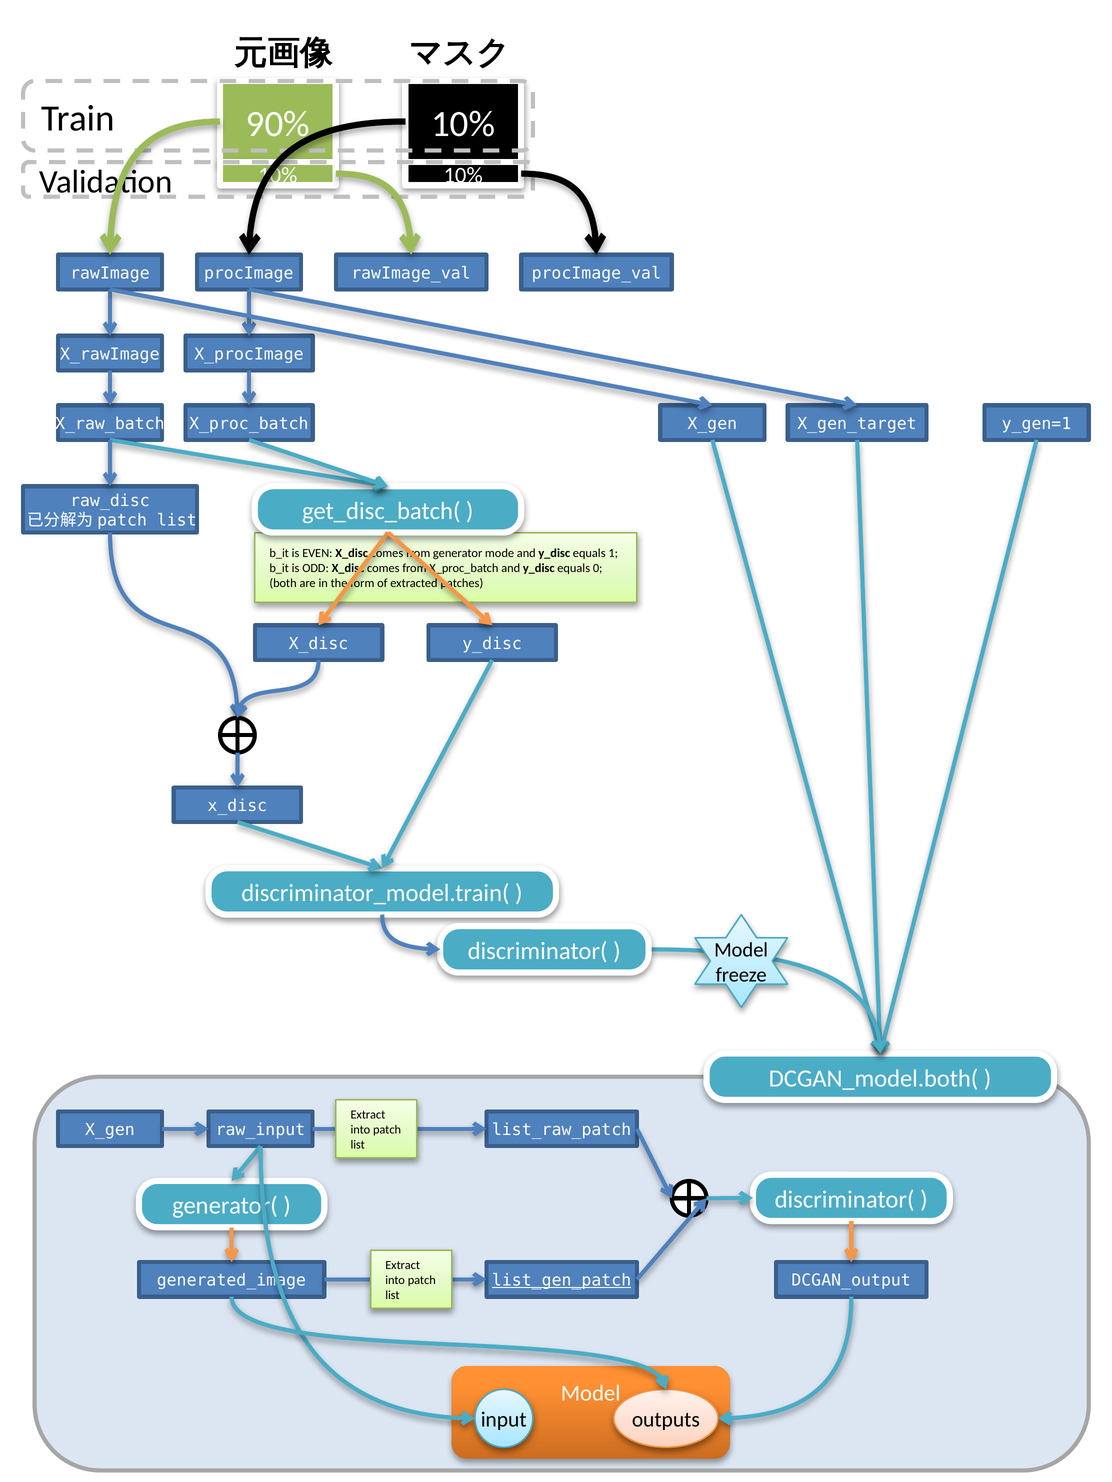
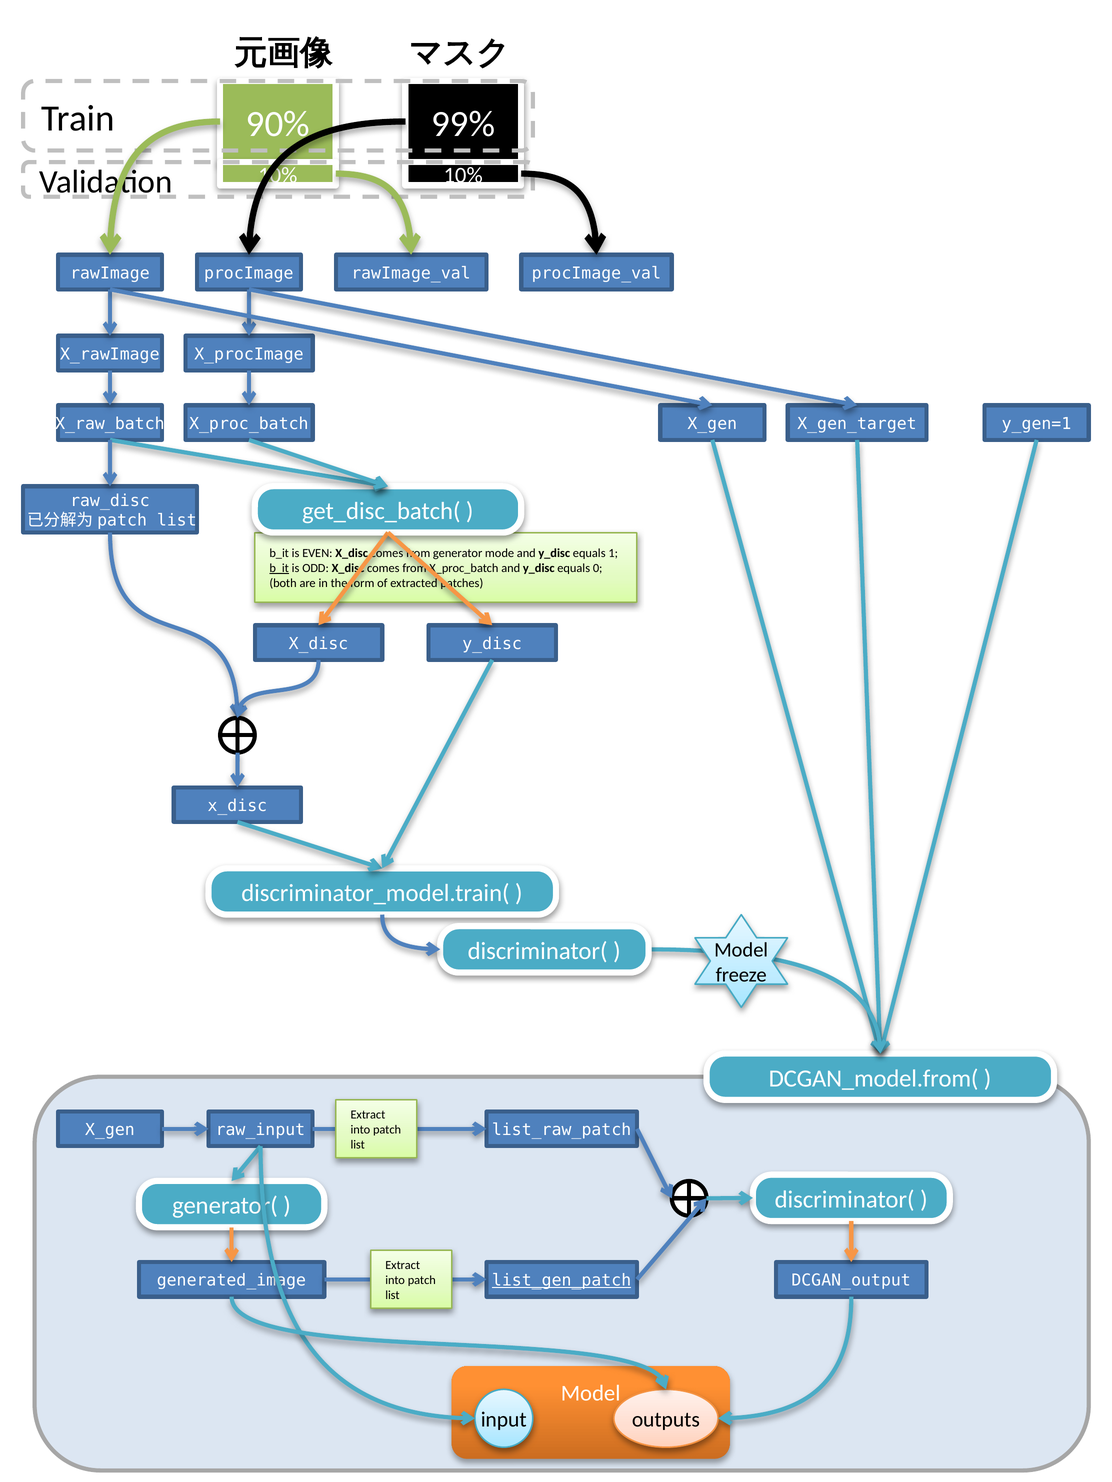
10%: 10% -> 99% (463, 124)
b_it underline: none -> present (279, 568)
DCGAN_model.both(: DCGAN_model.both( -> DCGAN_model.from( (874, 1079)
